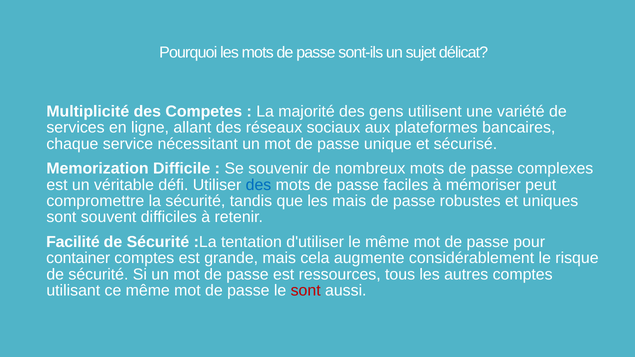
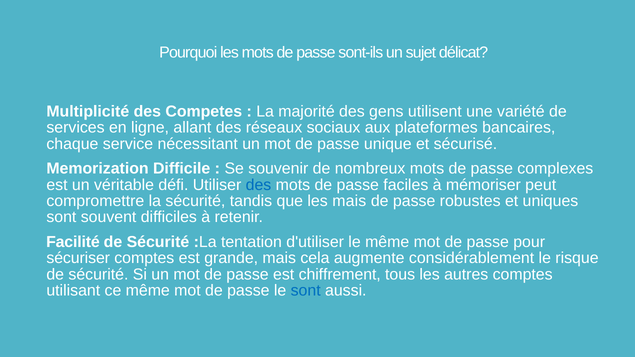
container: container -> sécuriser (78, 258)
ressources: ressources -> chiffrement (340, 274)
sont colour: red -> blue (306, 291)
